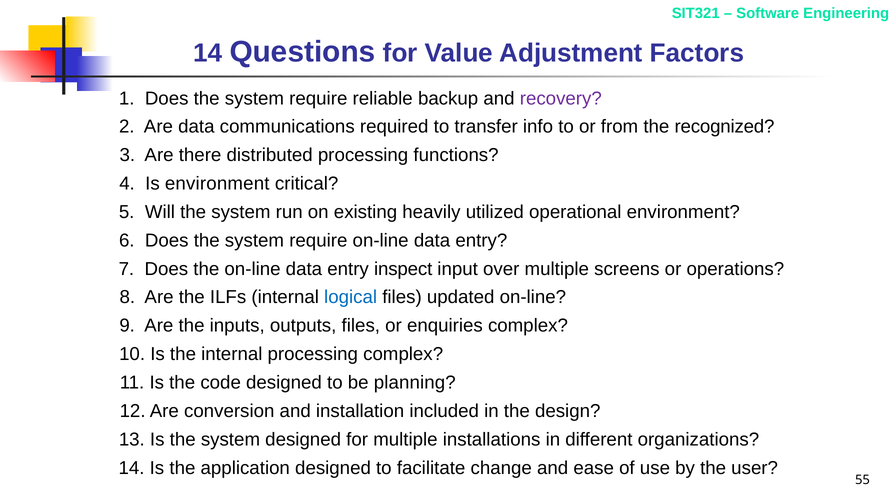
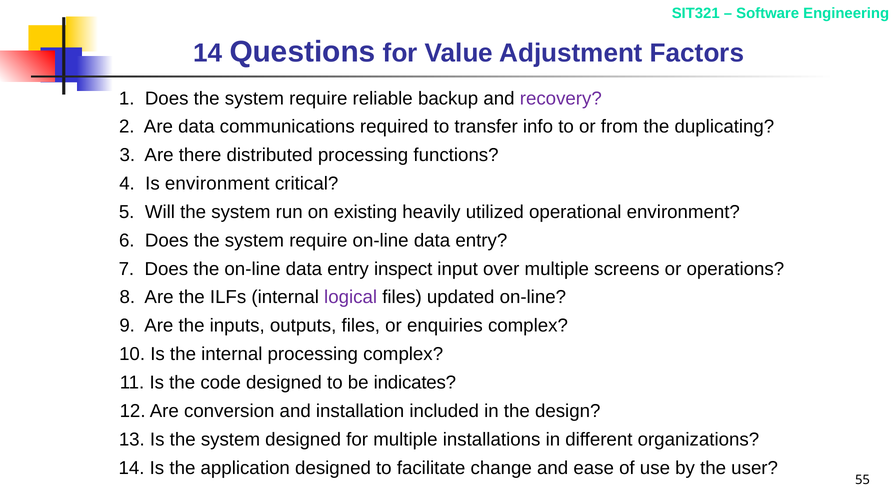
recognized: recognized -> duplicating (724, 127)
logical colour: blue -> purple (351, 297)
planning: planning -> indicates (415, 383)
